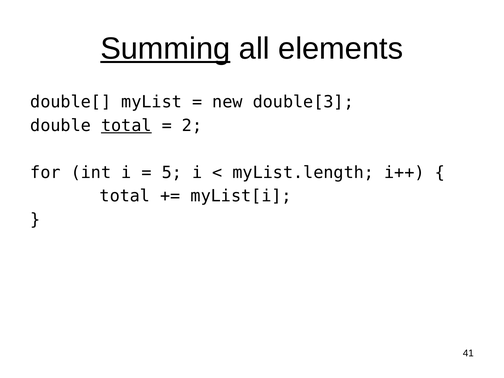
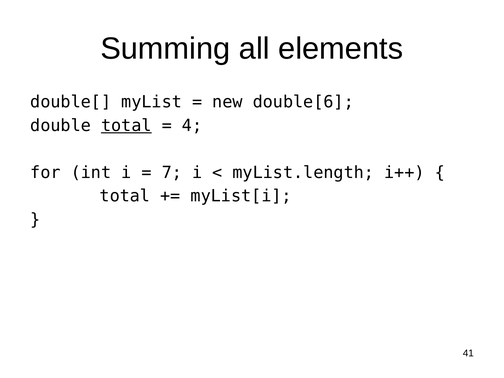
Summing underline: present -> none (165, 49)
double[3: double[3 -> double[6 (303, 102)
2: 2 -> 4 (192, 126)
5: 5 -> 7 (172, 173)
